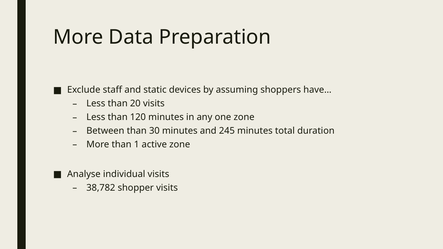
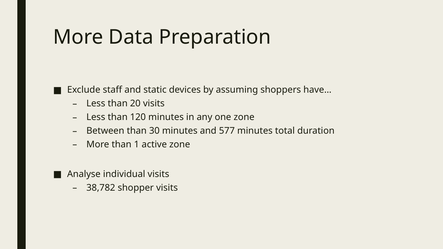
245: 245 -> 577 (227, 131)
